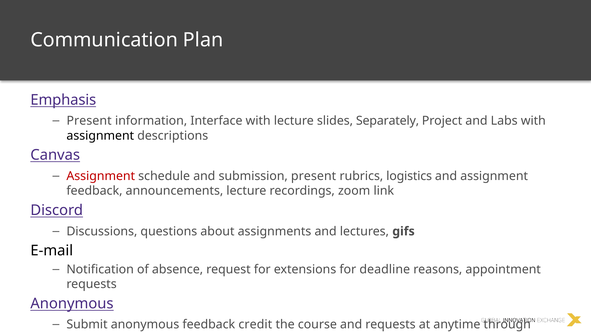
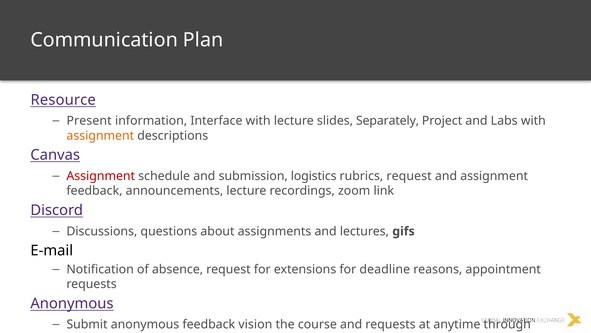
Emphasis: Emphasis -> Resource (63, 100)
assignment colour: black -> orange (100, 135)
submission present: present -> logistics (314, 176)
rubrics logistics: logistics -> request (409, 176)
credit: credit -> vision (255, 324)
